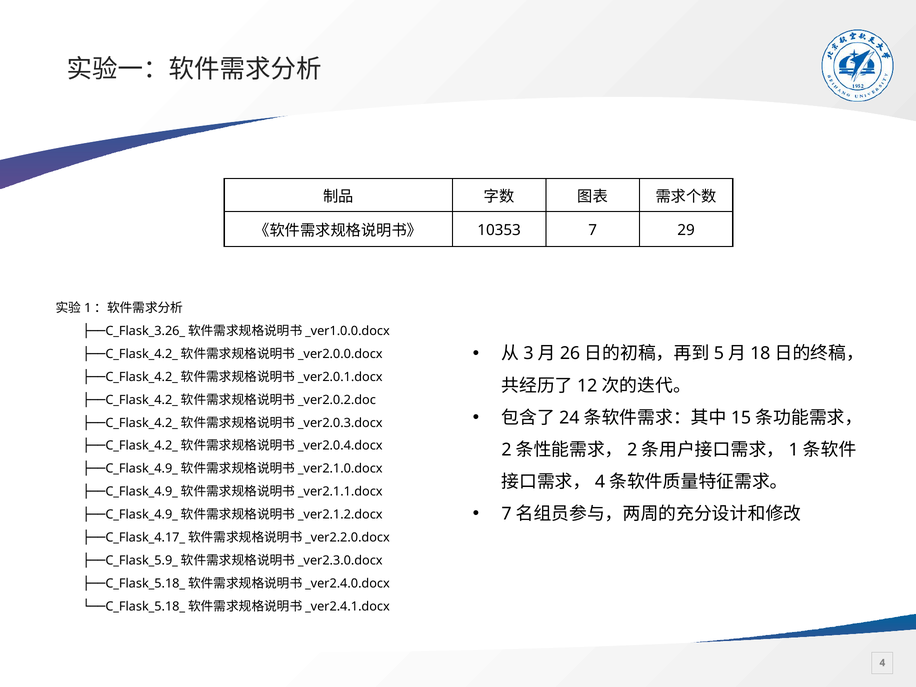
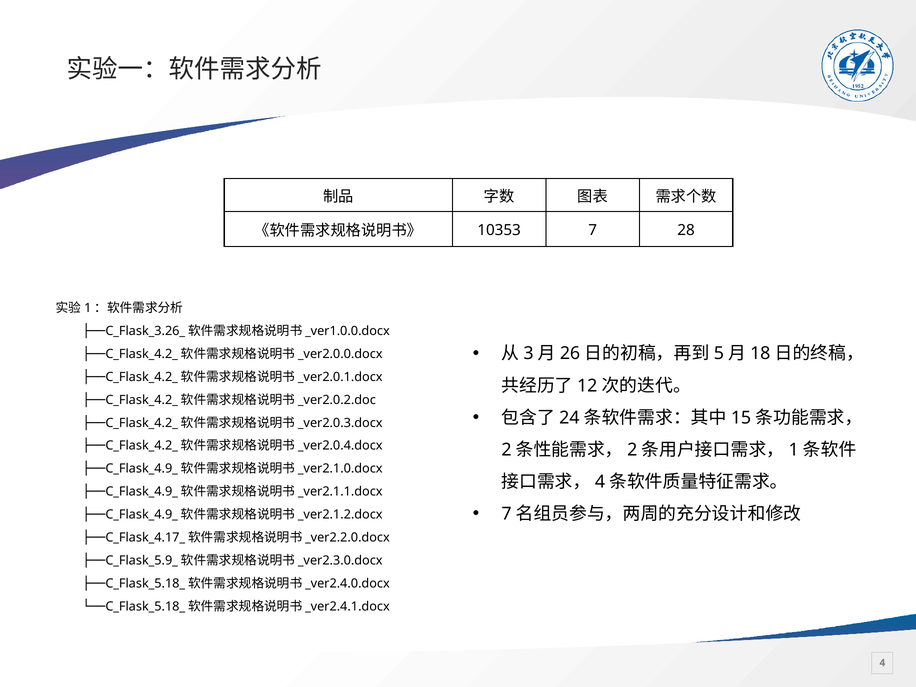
29: 29 -> 28 (686, 230)
